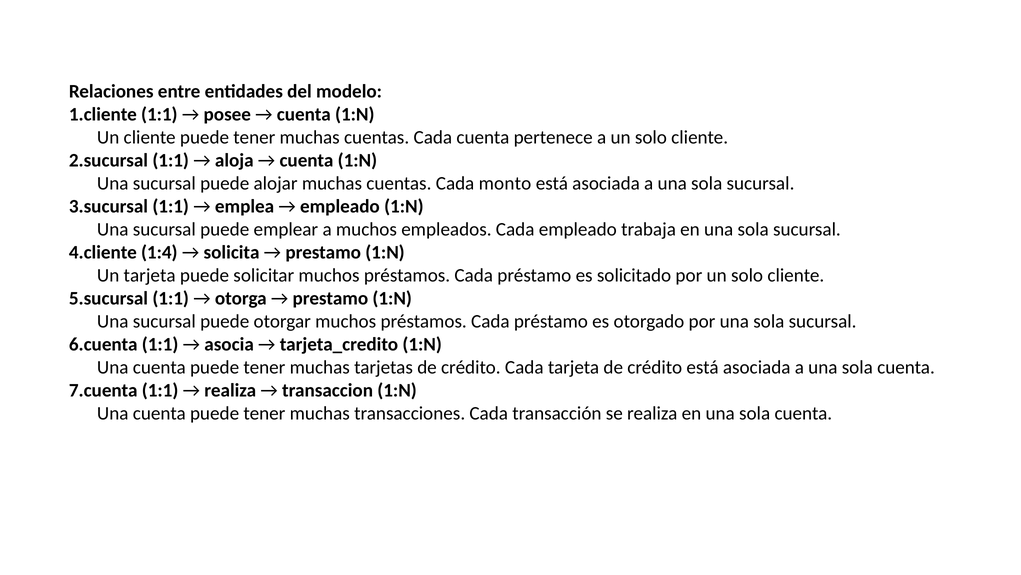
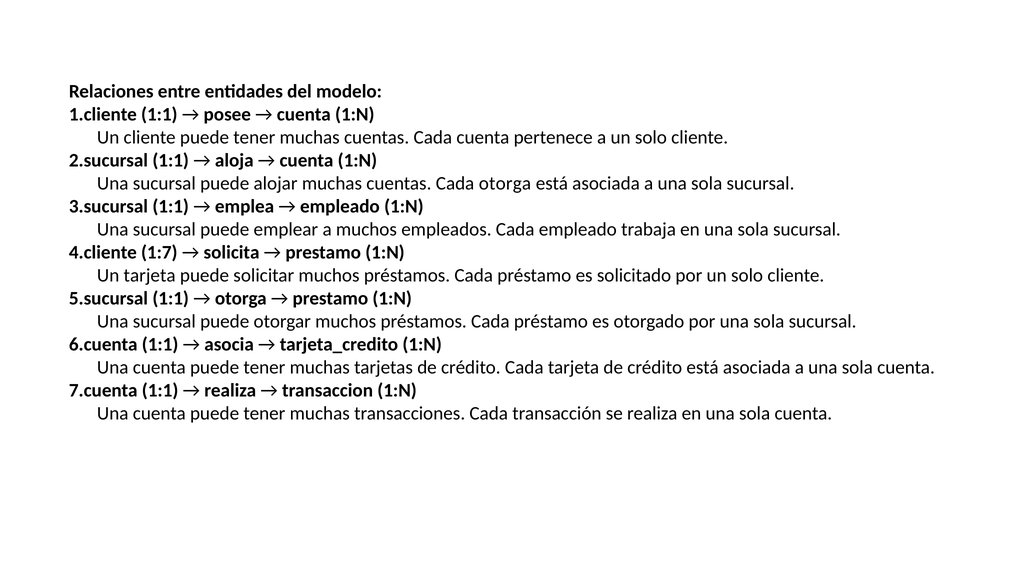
Cada monto: monto -> otorga (505, 183)
1:4: 1:4 -> 1:7 (159, 252)
